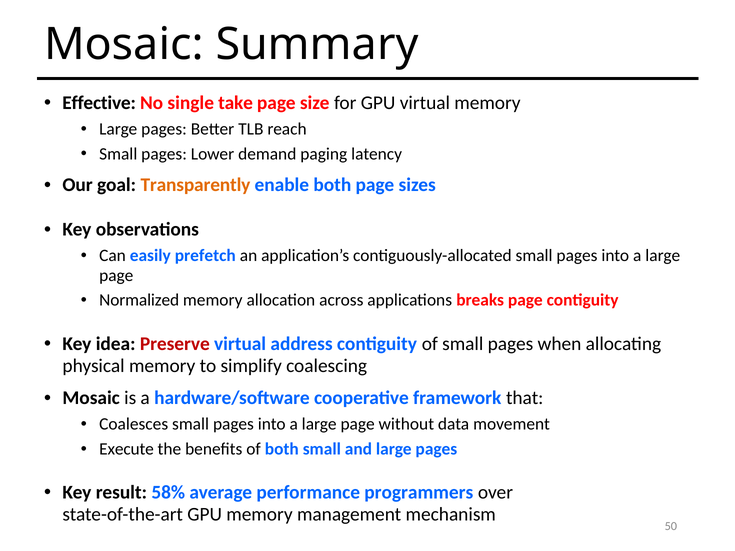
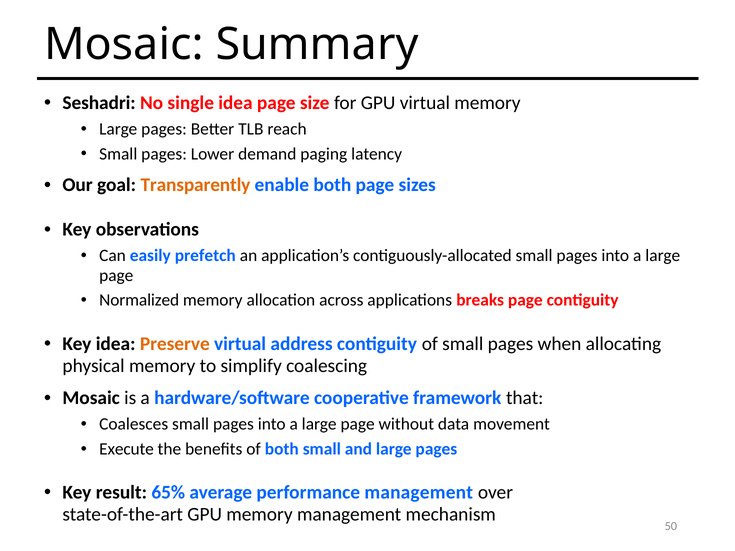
Effective: Effective -> Seshadri (99, 103)
single take: take -> idea (235, 103)
Preserve colour: red -> orange (175, 344)
58%: 58% -> 65% (168, 493)
performance programmers: programmers -> management (419, 493)
